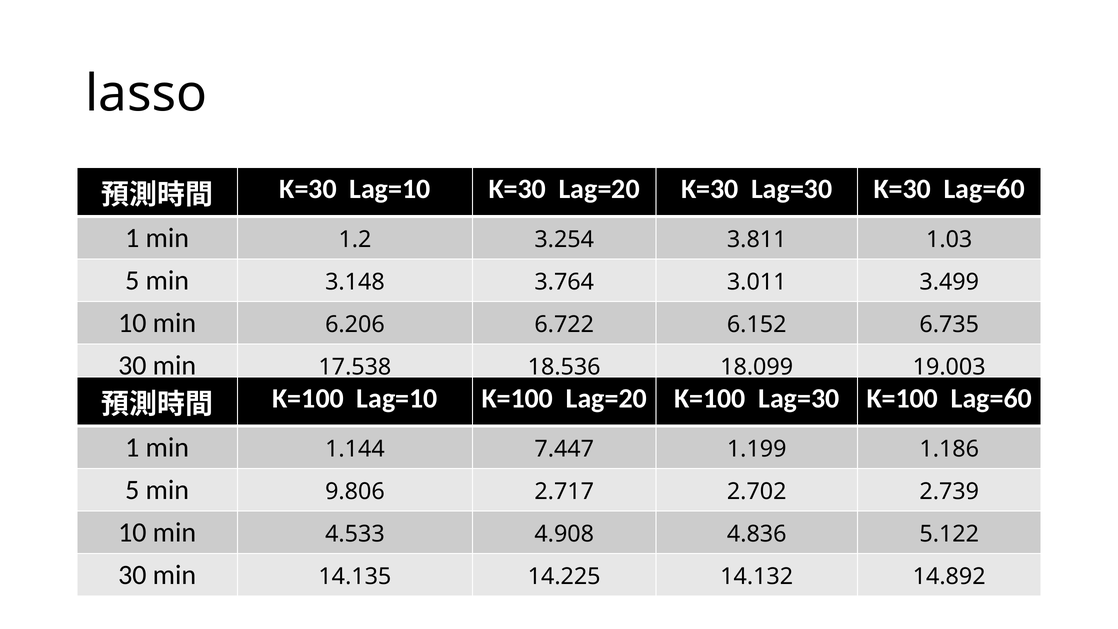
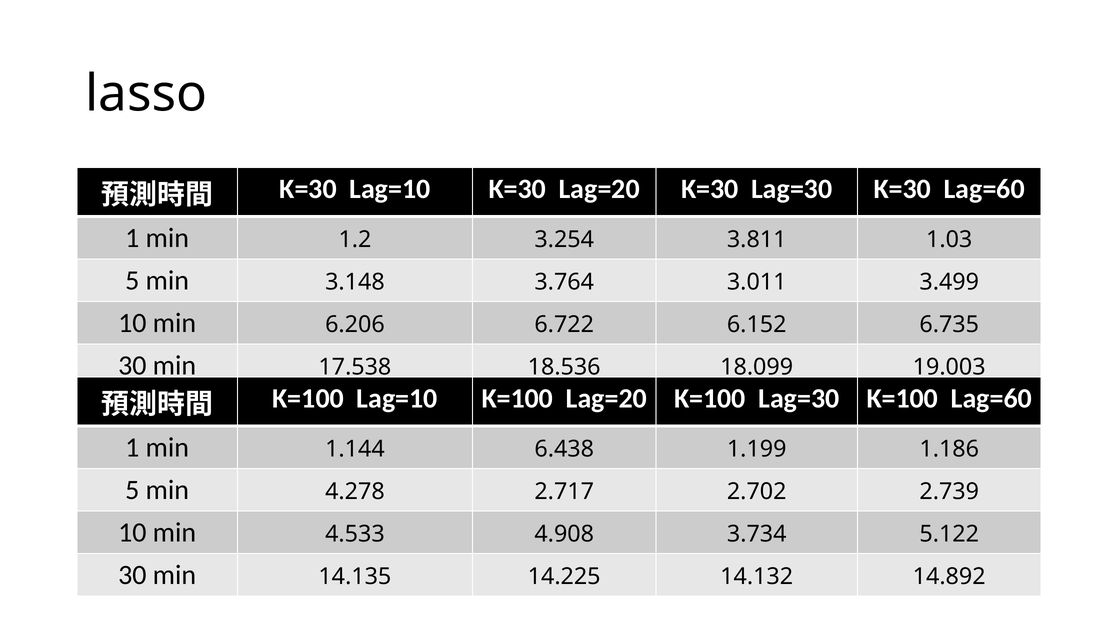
7.447: 7.447 -> 6.438 (564, 449)
9.806: 9.806 -> 4.278 (355, 491)
4.836: 4.836 -> 3.734 (757, 534)
